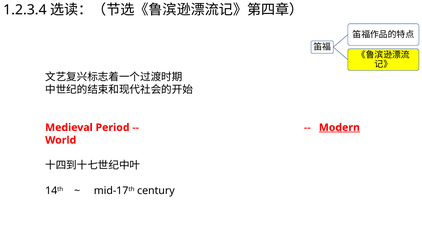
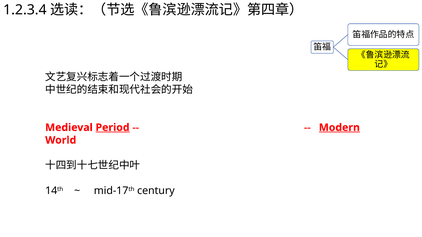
Period underline: none -> present (113, 128)
